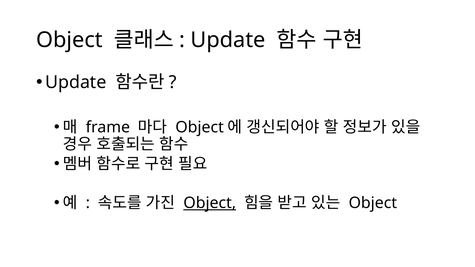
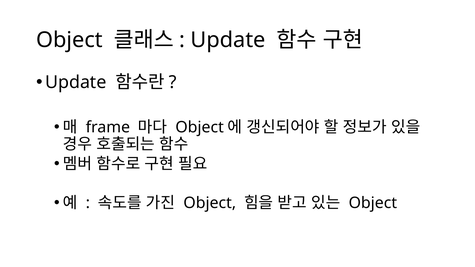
Object underline: present -> none (210, 203)
